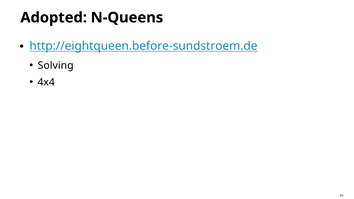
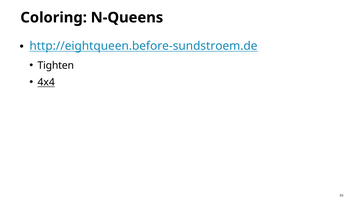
Adopted: Adopted -> Coloring (54, 18)
Solving: Solving -> Tighten (56, 65)
4x4 underline: none -> present (46, 82)
